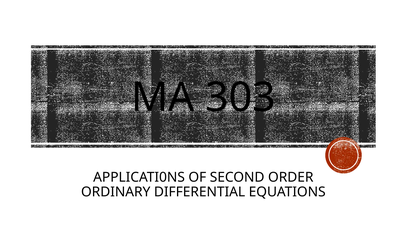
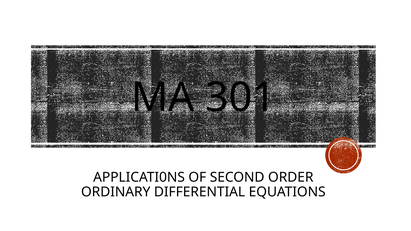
303: 303 -> 301 (241, 98)
